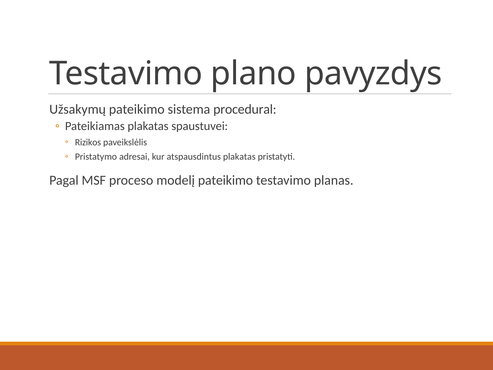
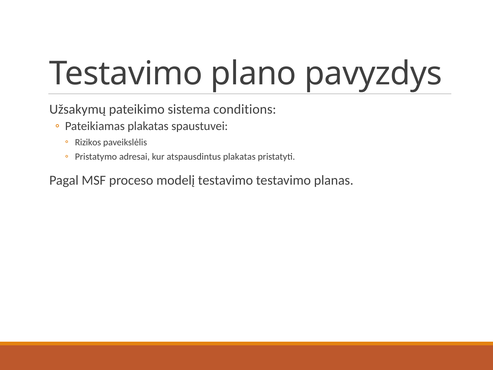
procedural: procedural -> conditions (245, 109)
modelį pateikimo: pateikimo -> testavimo (225, 180)
